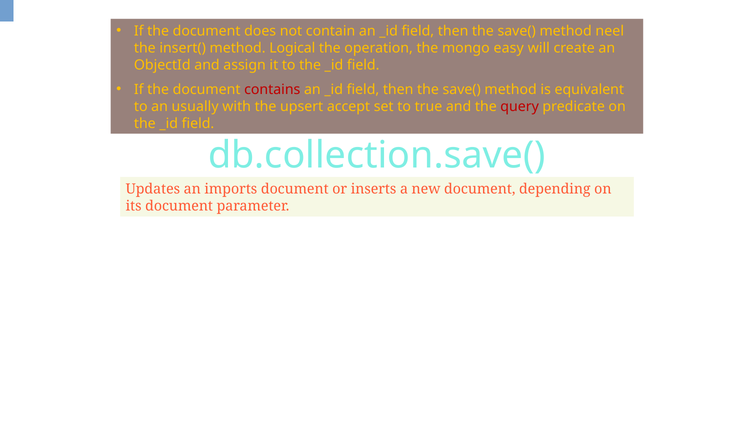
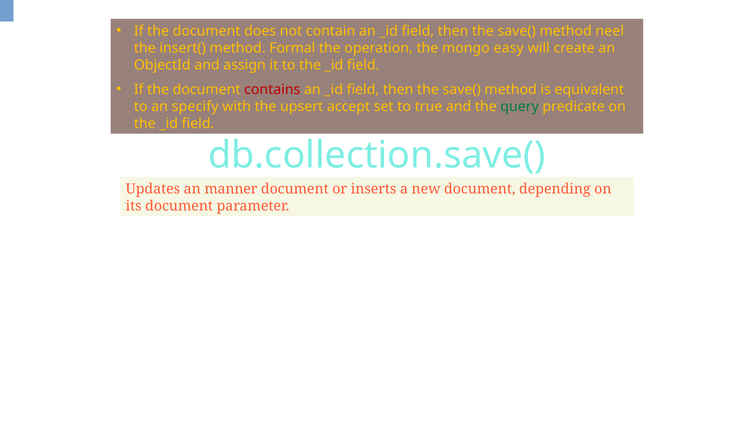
Logical: Logical -> Formal (292, 48)
usually: usually -> specify (195, 106)
query colour: red -> green (520, 106)
imports: imports -> manner (231, 189)
